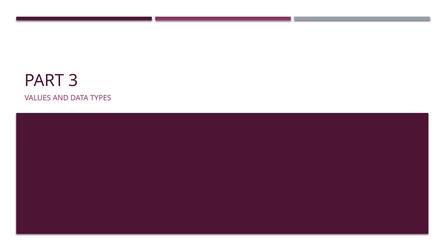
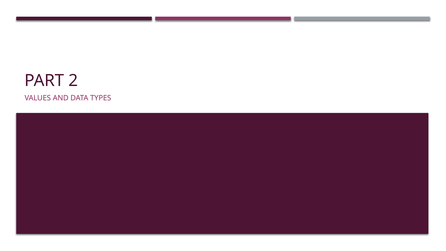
3: 3 -> 2 (73, 81)
